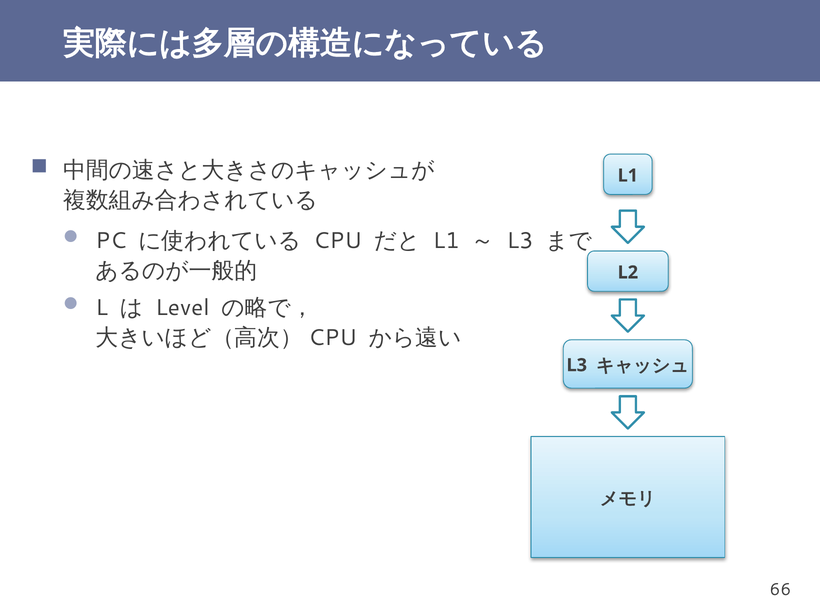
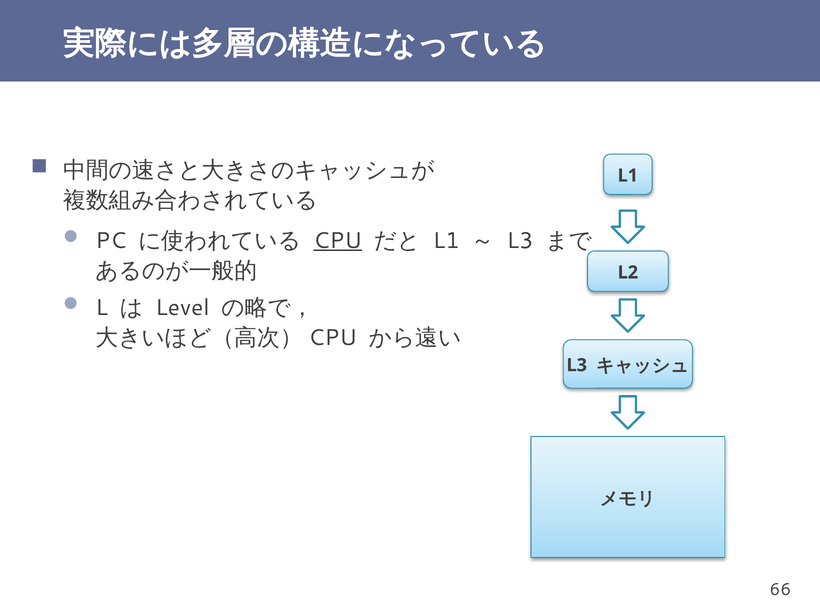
CPU underline: none -> present (338, 241)
